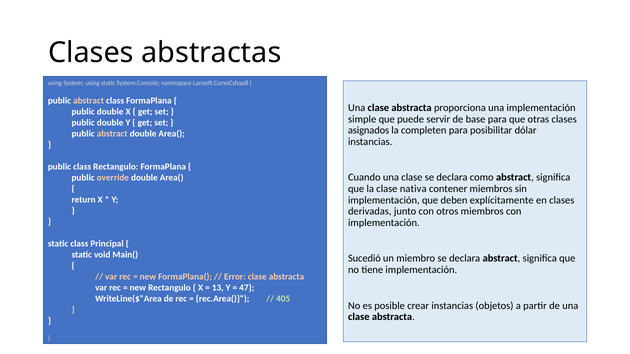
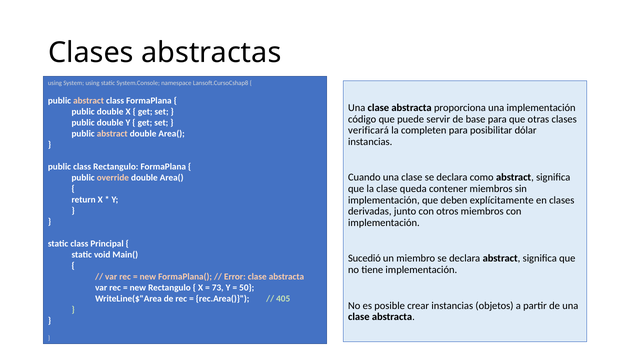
simple: simple -> código (362, 119)
asignados: asignados -> verificará (368, 131)
nativa: nativa -> queda (413, 189)
13: 13 -> 73 (218, 288)
47: 47 -> 50 (247, 288)
